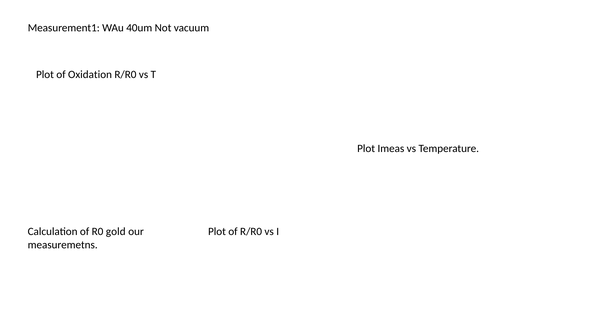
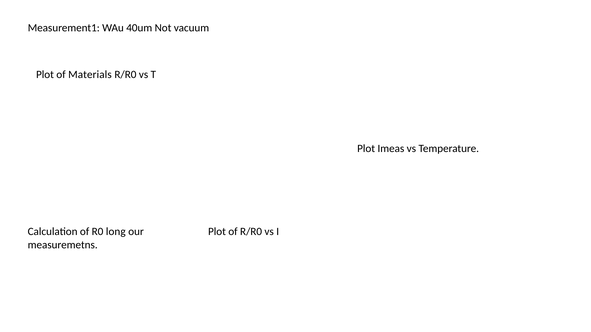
Oxidation: Oxidation -> Materials (90, 75)
gold: gold -> long (116, 232)
